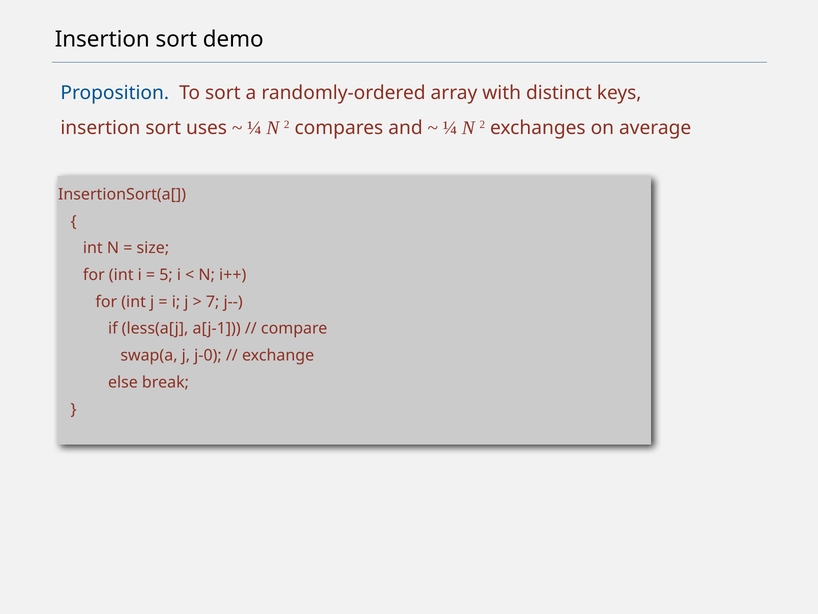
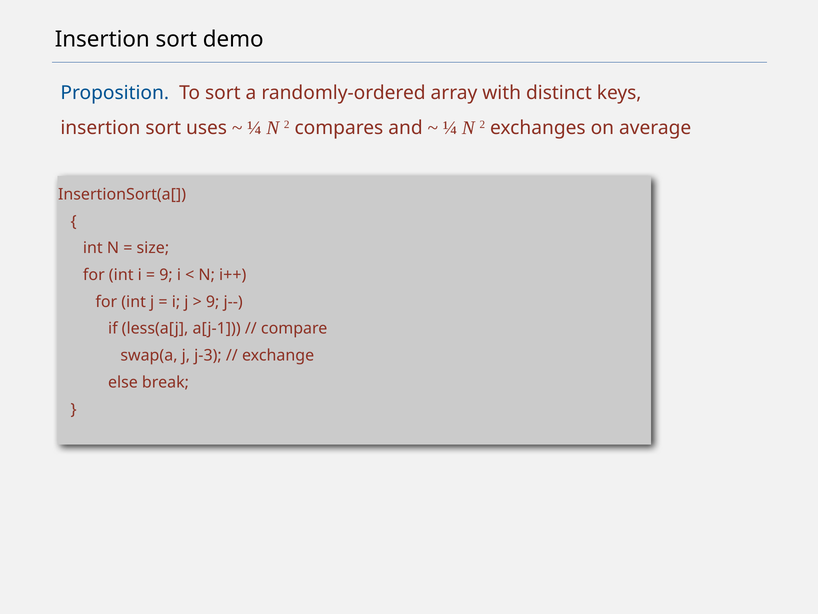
5: 5 -> 9 (166, 275)
7: 7 -> 9 (213, 302)
j-0: j-0 -> j-3 (208, 355)
